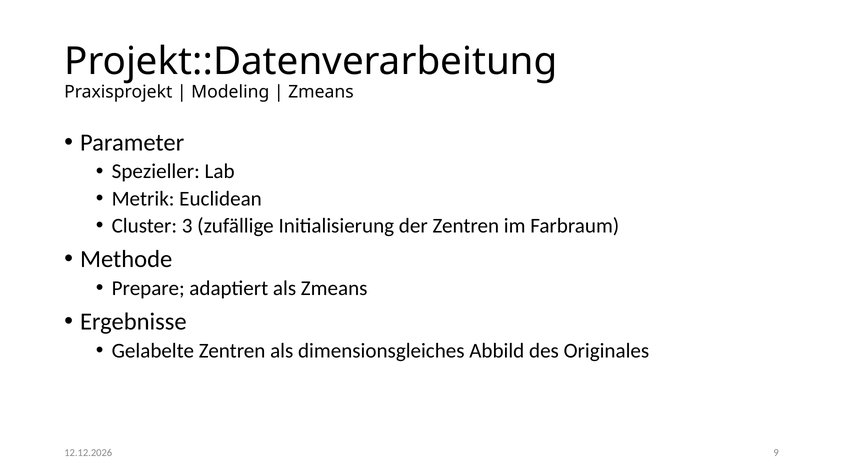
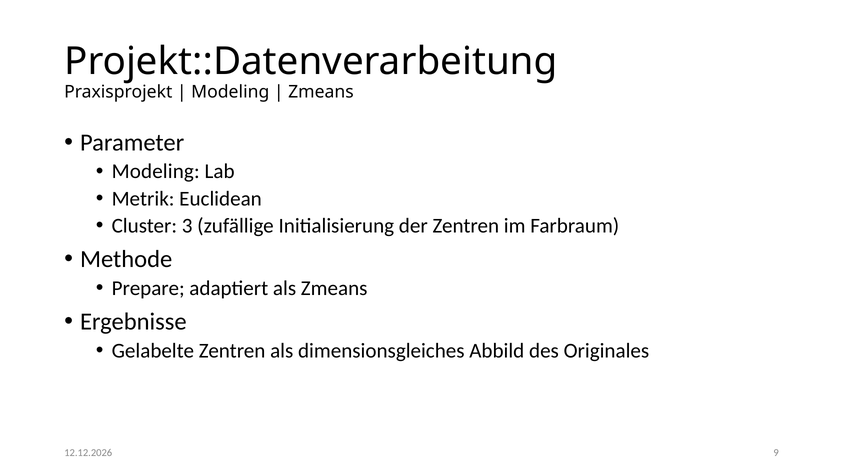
Spezieller: Spezieller -> Modeling (156, 172)
